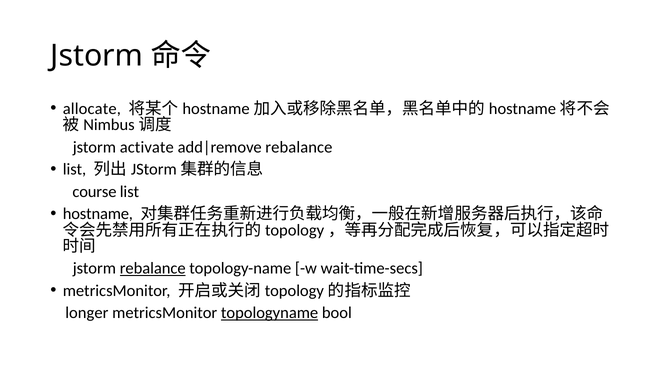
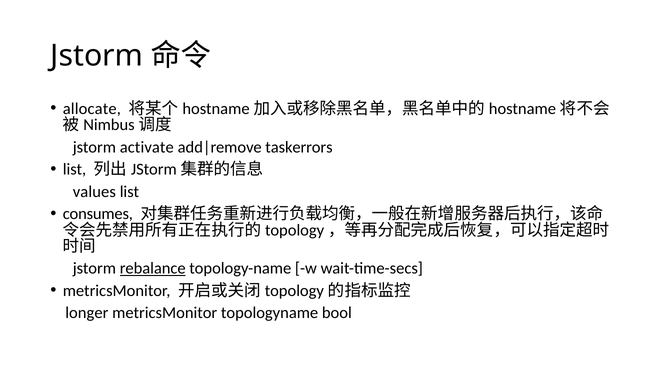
rebalance: rebalance -> taskerrors (299, 147)
course: course -> values (94, 192)
hostname: hostname -> consumes (98, 214)
topologyname underline: present -> none (270, 313)
